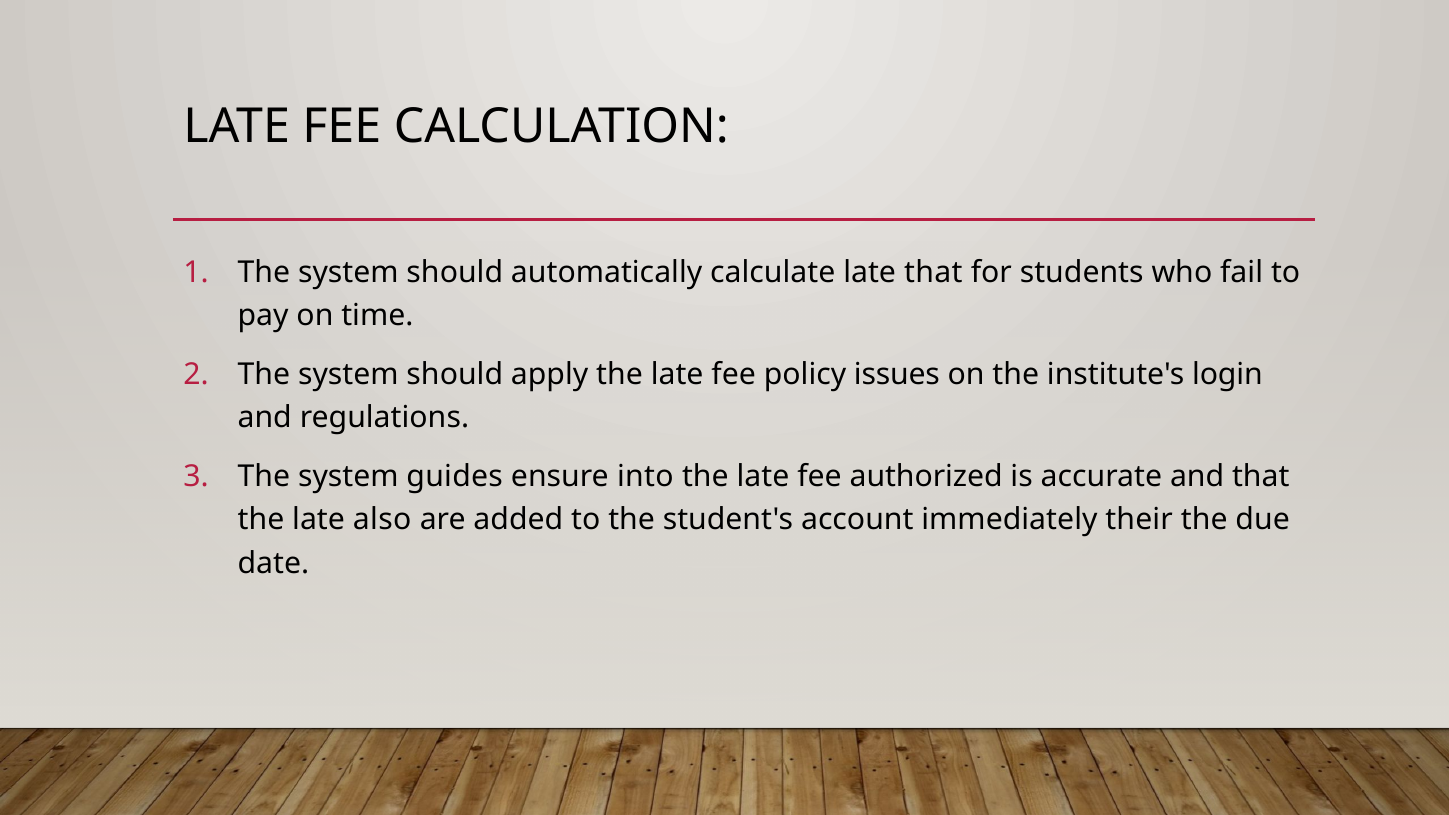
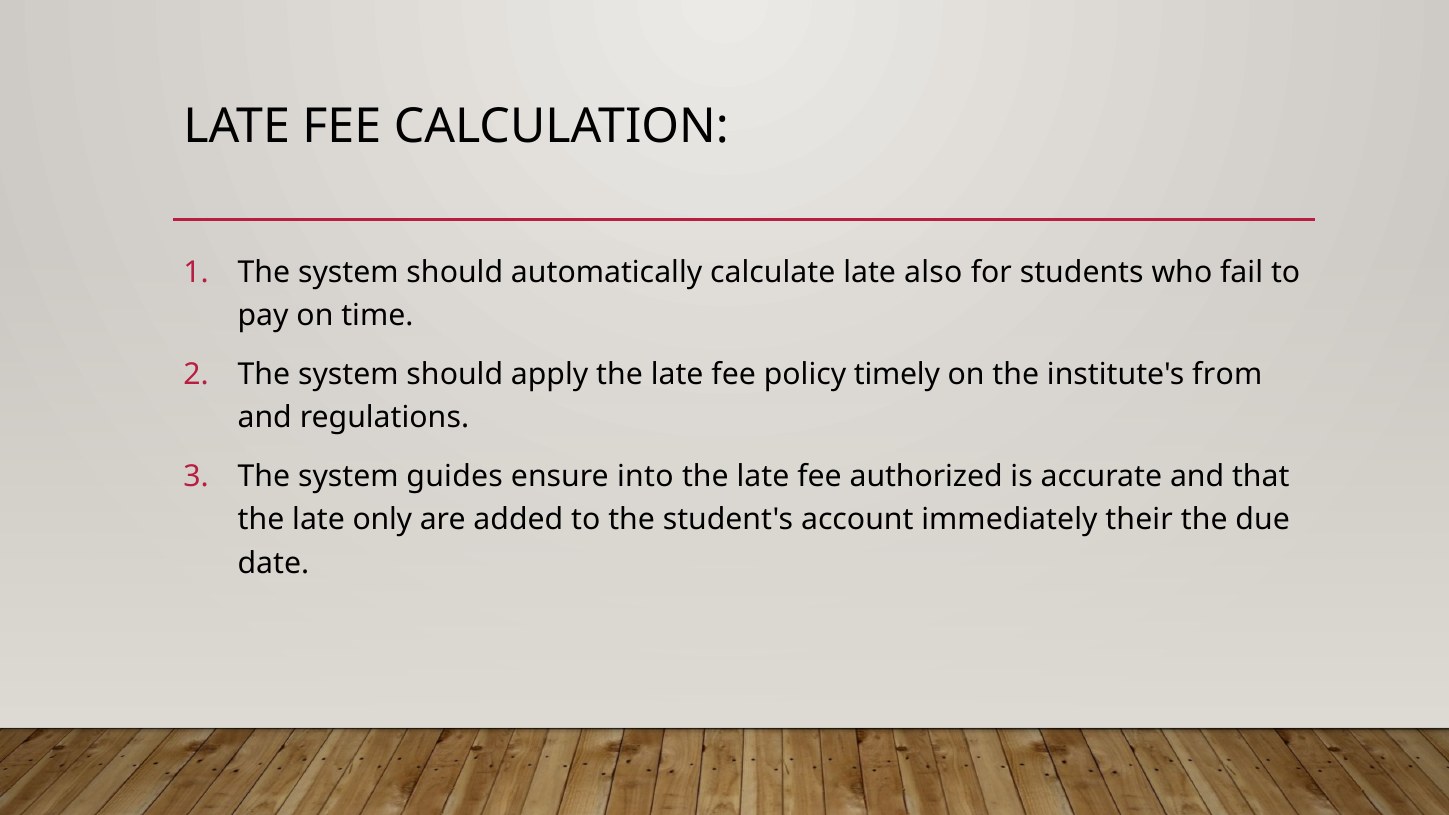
late that: that -> also (933, 272)
issues: issues -> timely (897, 374)
login: login -> from (1227, 374)
also: also -> only (382, 520)
